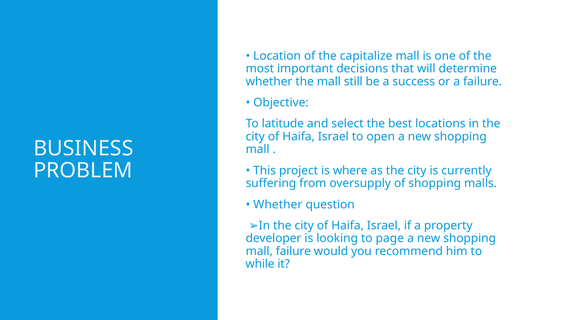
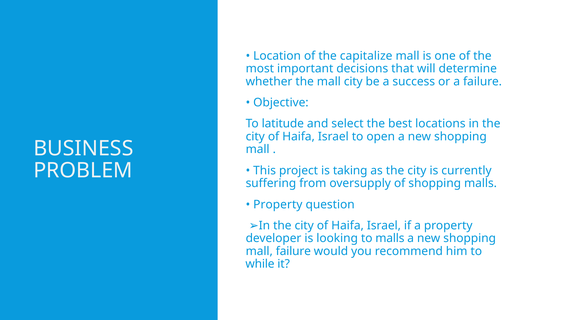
mall still: still -> city (353, 82)
where: where -> taking (350, 171)
Whether: Whether -> Property (278, 205)
to page: page -> malls (390, 239)
